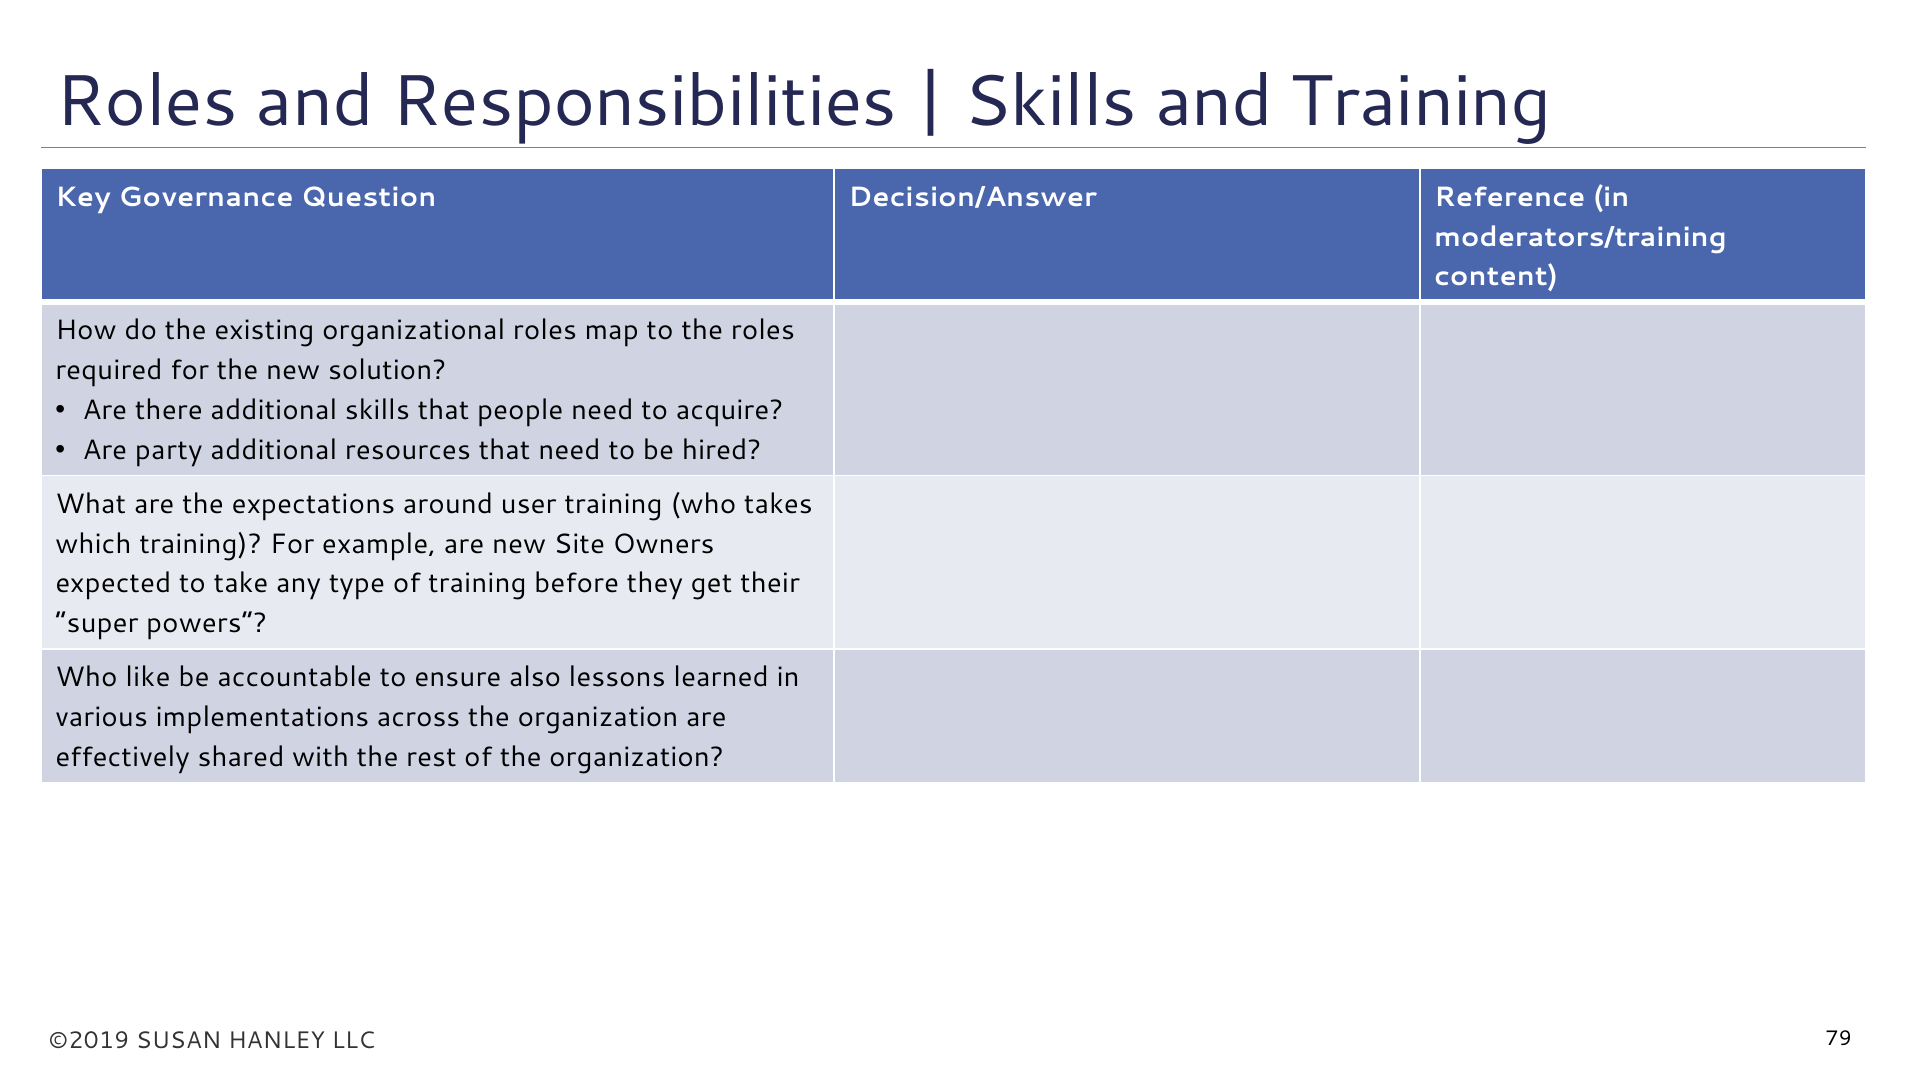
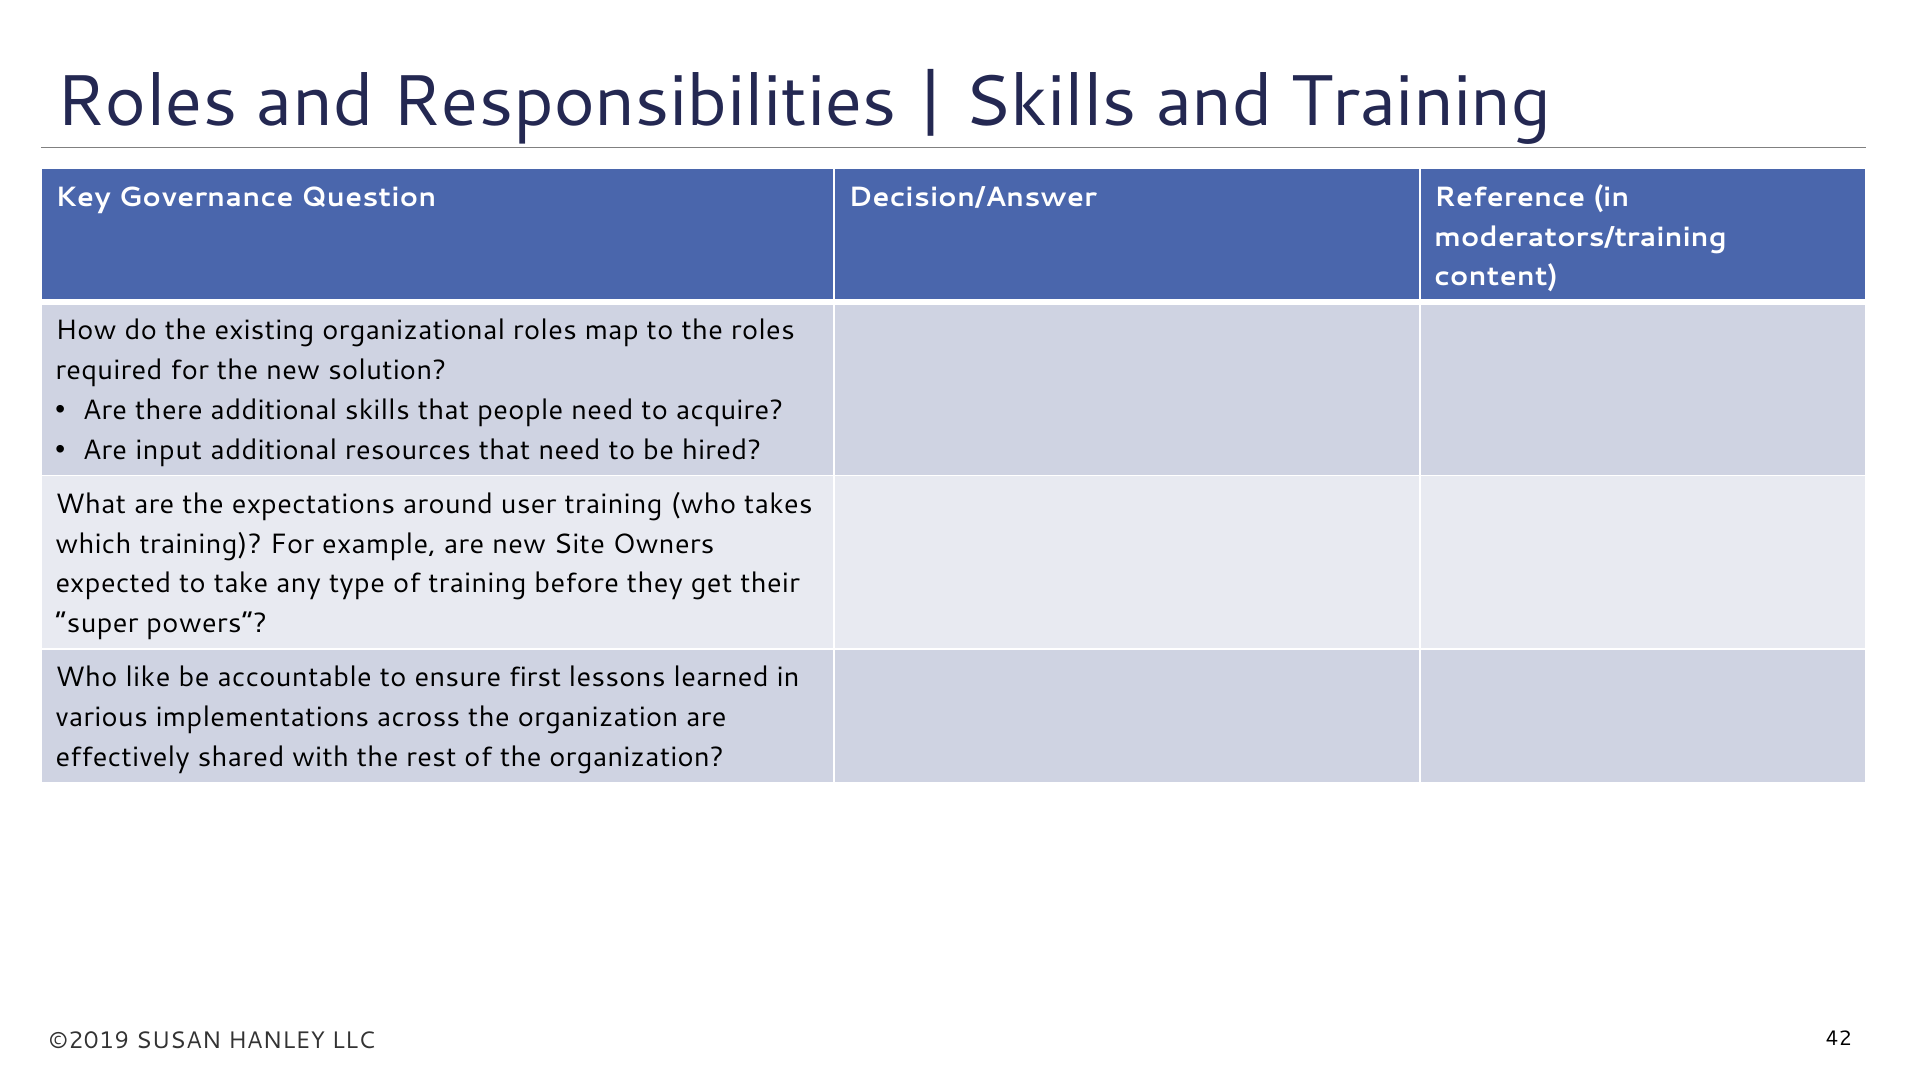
party: party -> input (169, 450)
also: also -> first (535, 677)
79: 79 -> 42 (1839, 1038)
